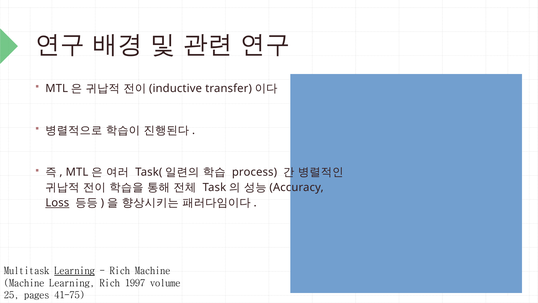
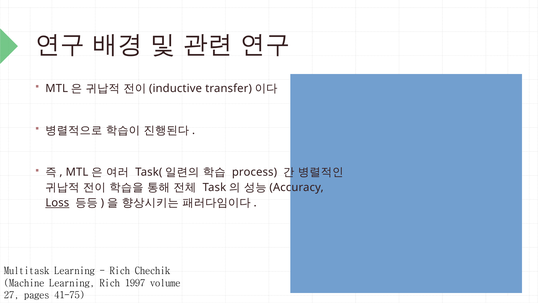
Learning underline: present -> none (75, 271)
Rich Machine: Machine -> Chechik (153, 271)
25: 25 -> 27 (12, 295)
